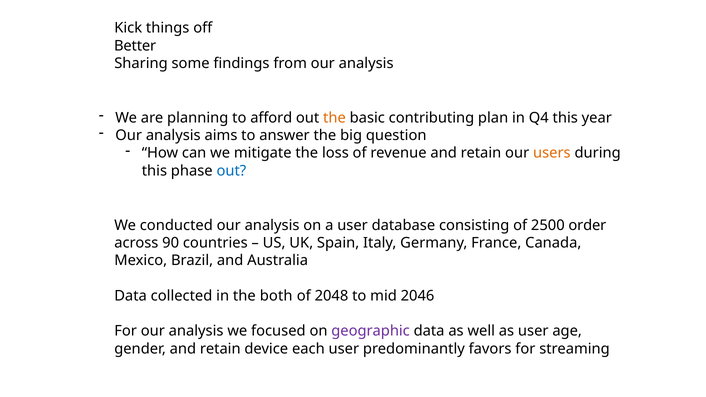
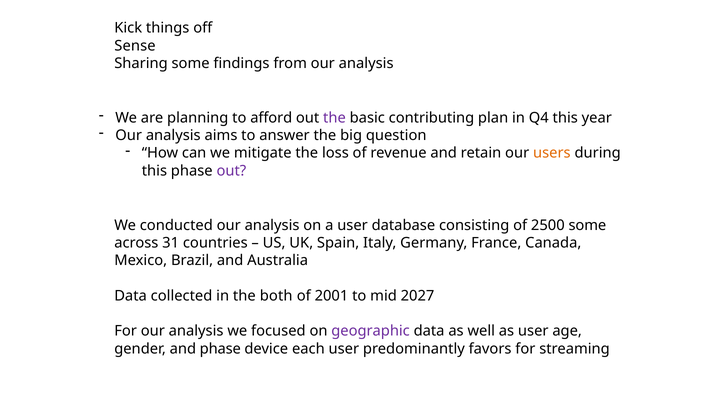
Better: Better -> Sense (135, 46)
the colour: orange -> purple (334, 118)
out colour: blue -> purple (231, 171)
2500 order: order -> some (587, 225)
90: 90 -> 31 (171, 243)
2048: 2048 -> 2001 (331, 296)
2046: 2046 -> 2027 (418, 296)
gender and retain: retain -> phase (220, 349)
